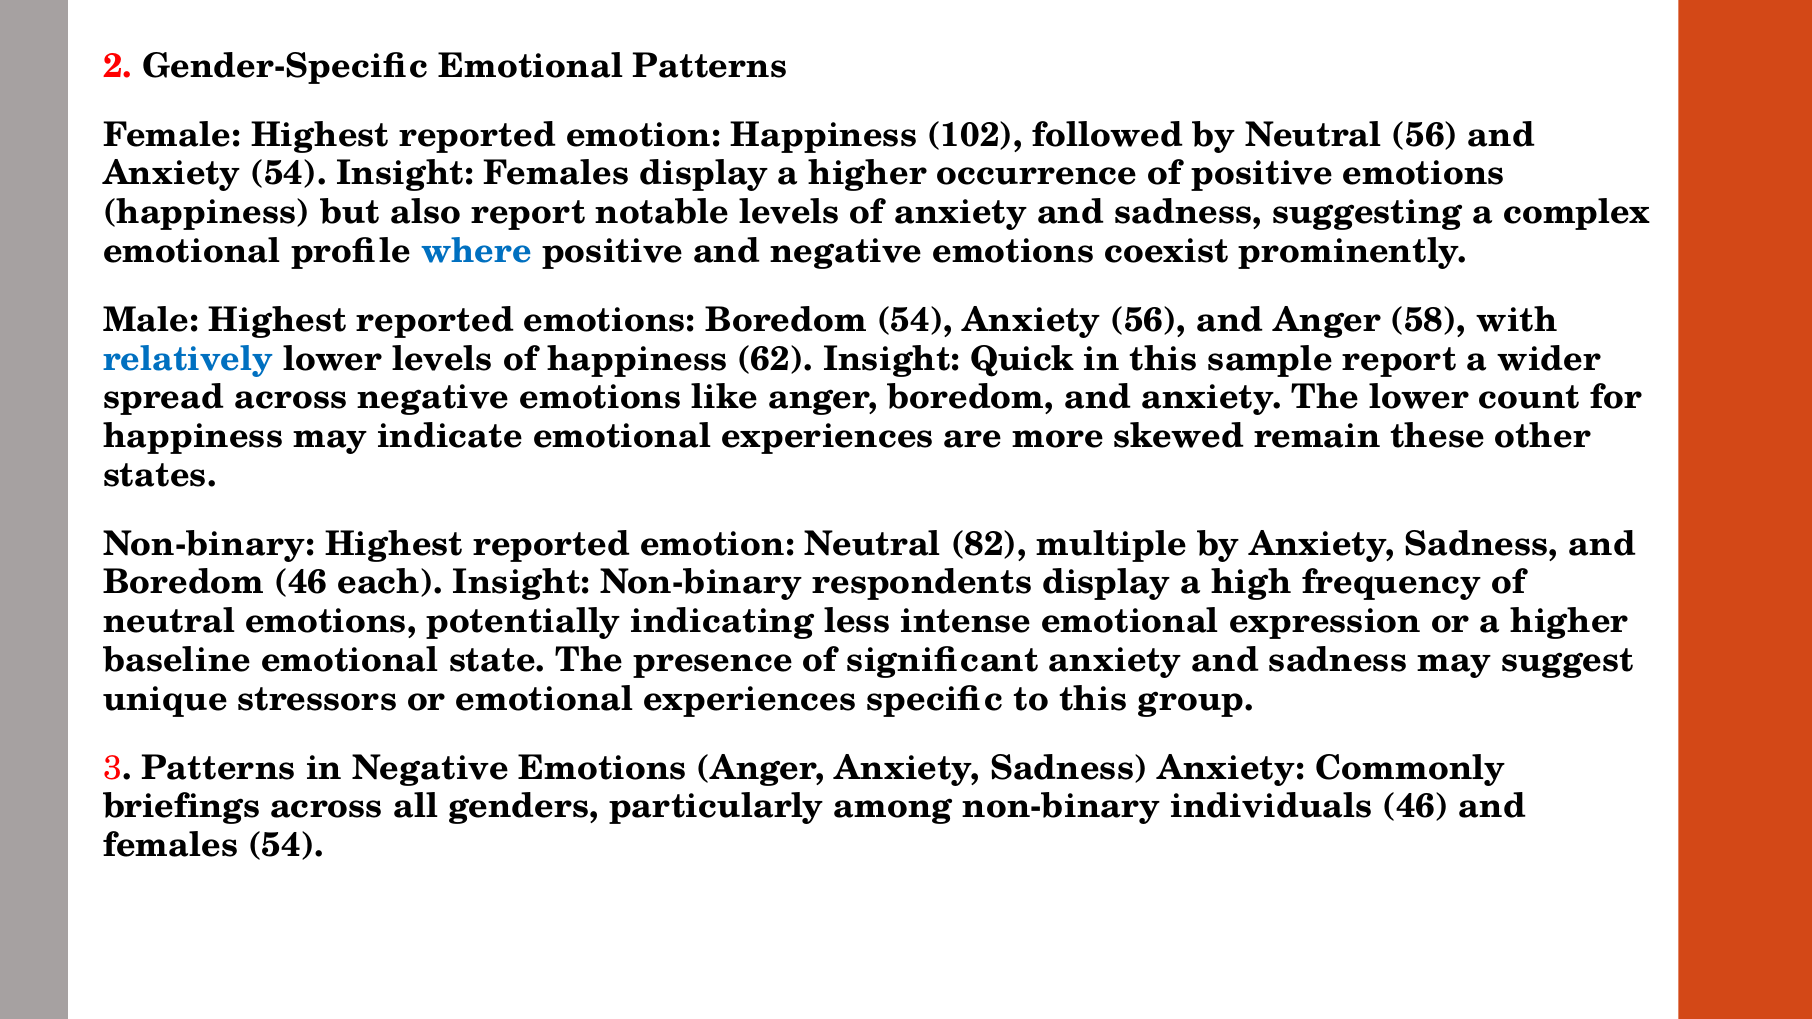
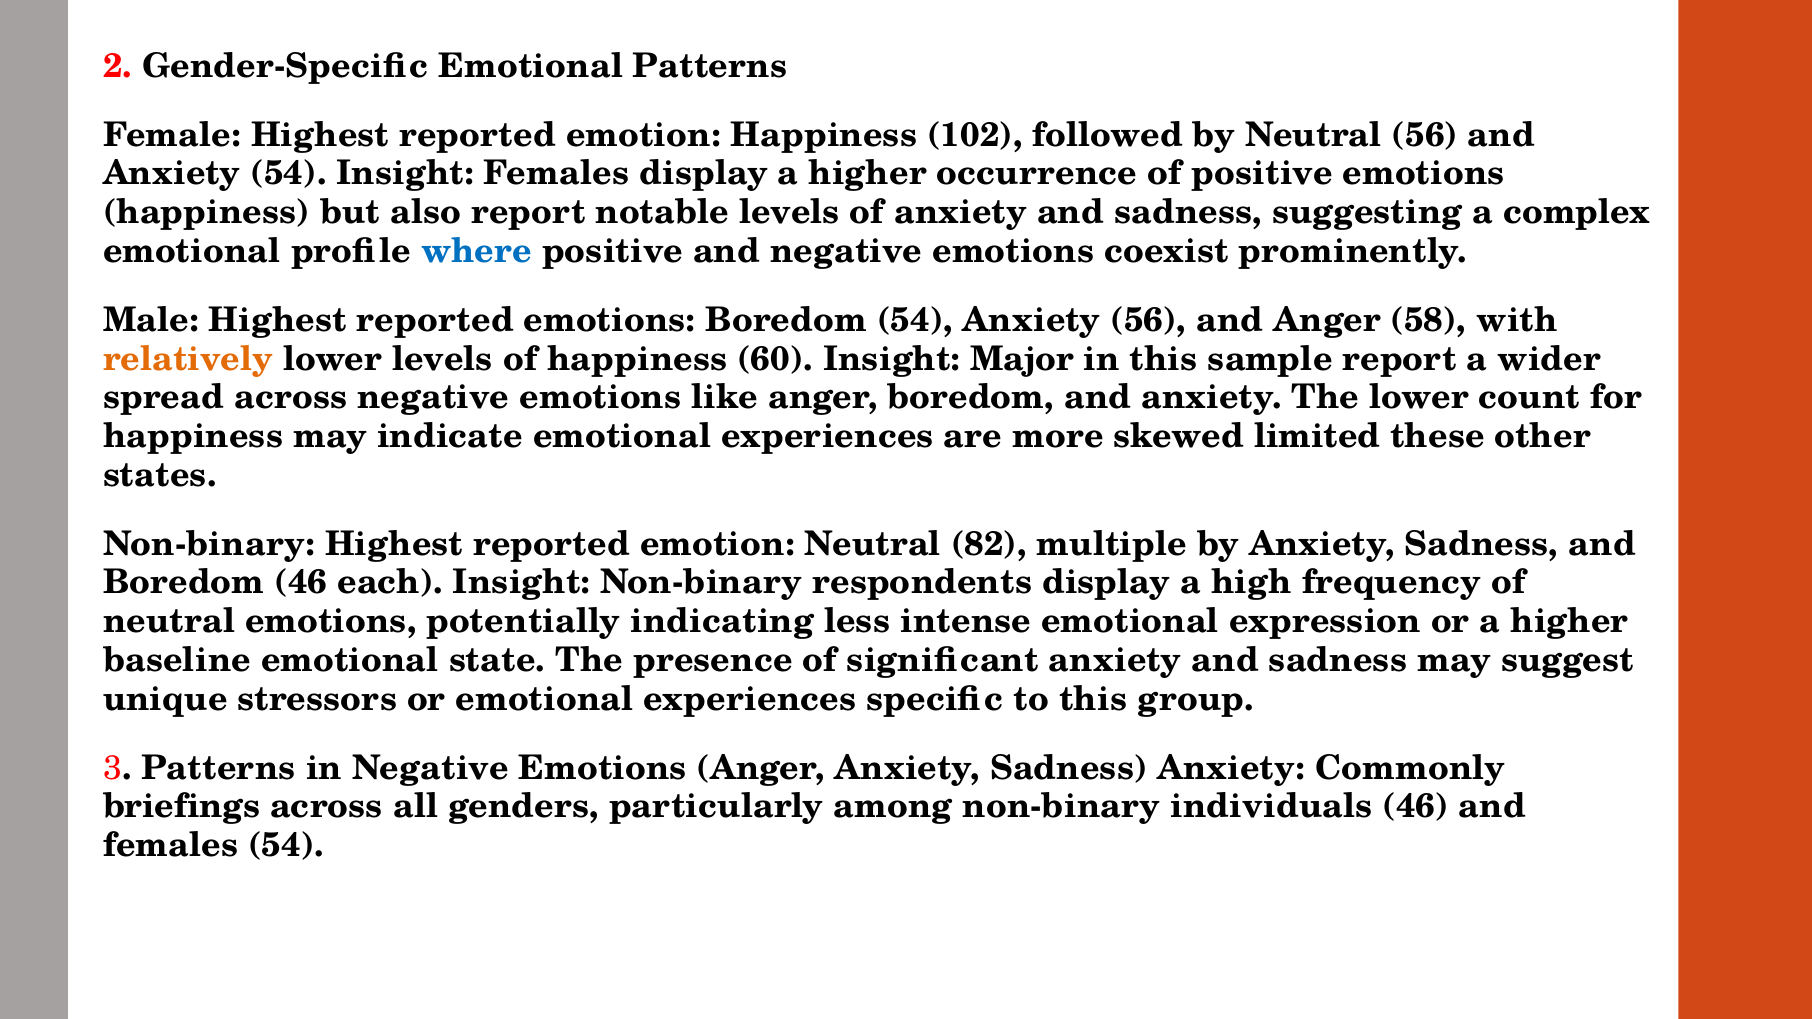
relatively colour: blue -> orange (188, 359)
62: 62 -> 60 (775, 359)
Quick: Quick -> Major (1022, 359)
remain: remain -> limited (1317, 436)
